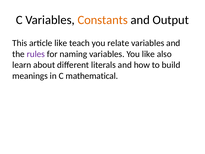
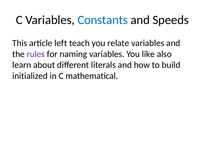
Constants colour: orange -> blue (103, 20)
Output: Output -> Speeds (171, 20)
article like: like -> left (61, 43)
meanings: meanings -> initialized (30, 76)
